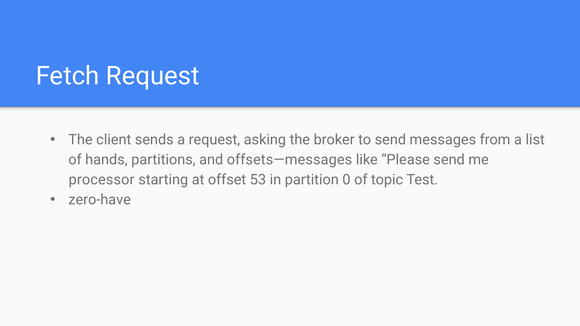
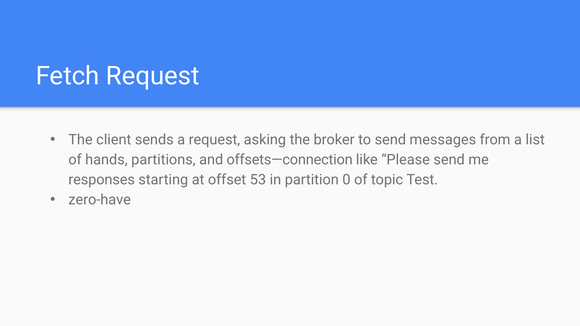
offsets—messages: offsets—messages -> offsets—connection (290, 160)
processor: processor -> responses (102, 180)
